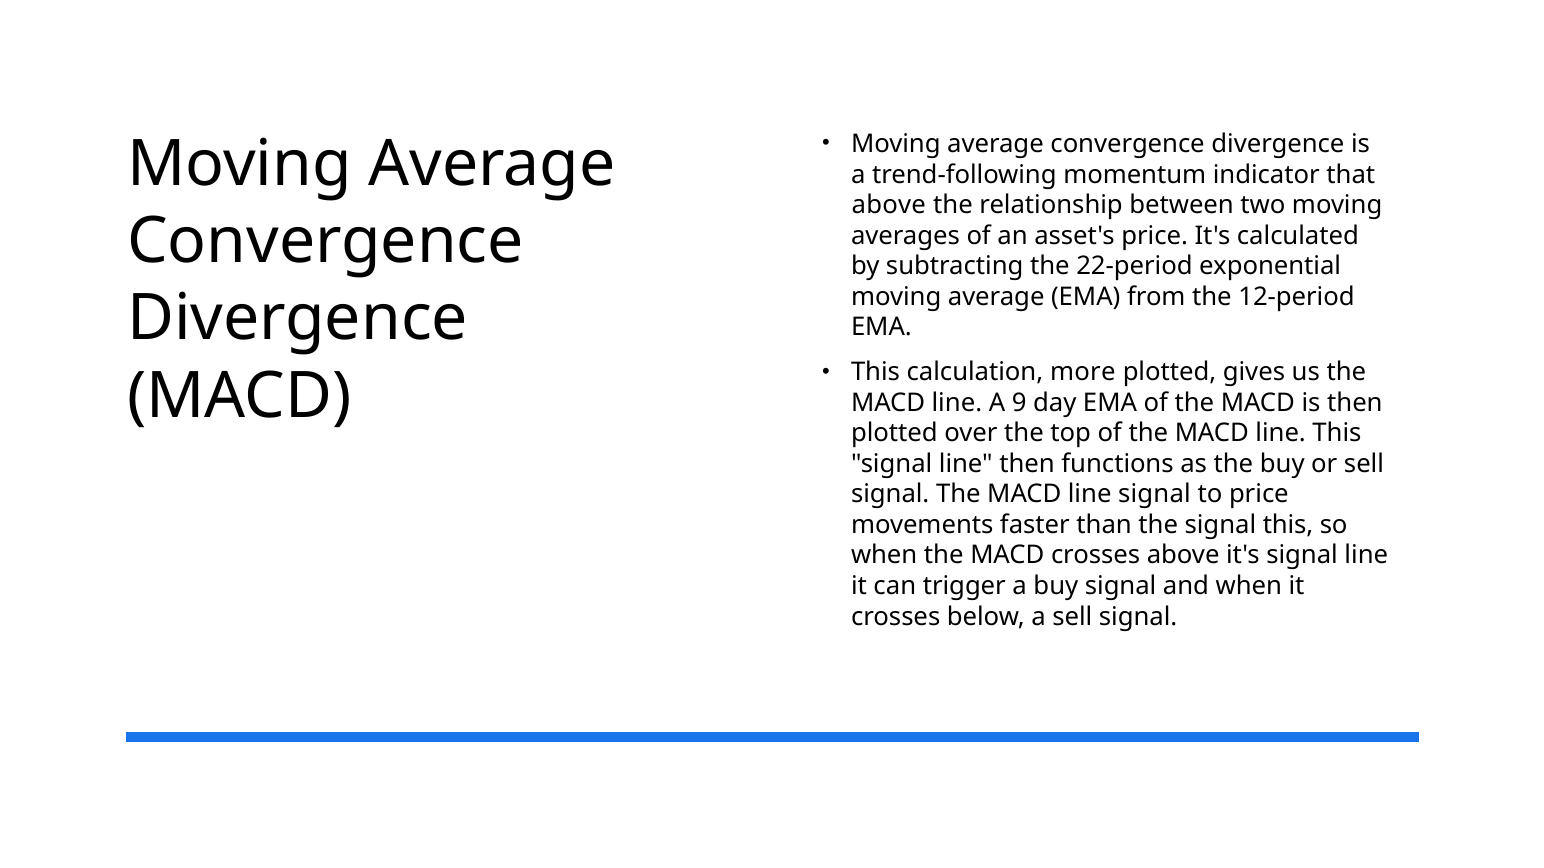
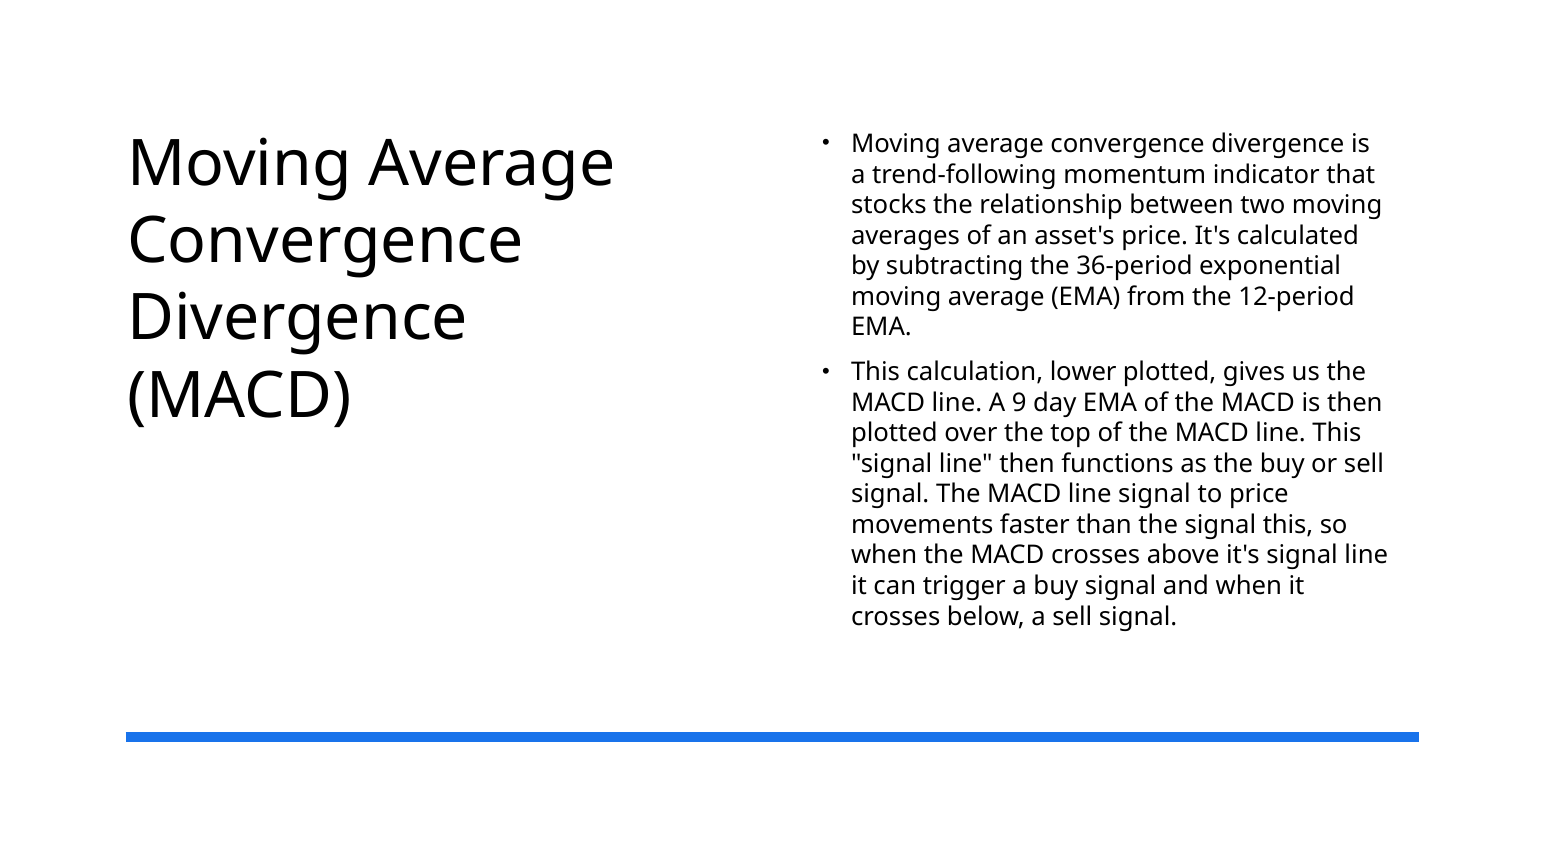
above: above -> stocks (889, 205)
22-period: 22-period -> 36-period (1134, 266)
more: more -> lower (1083, 373)
